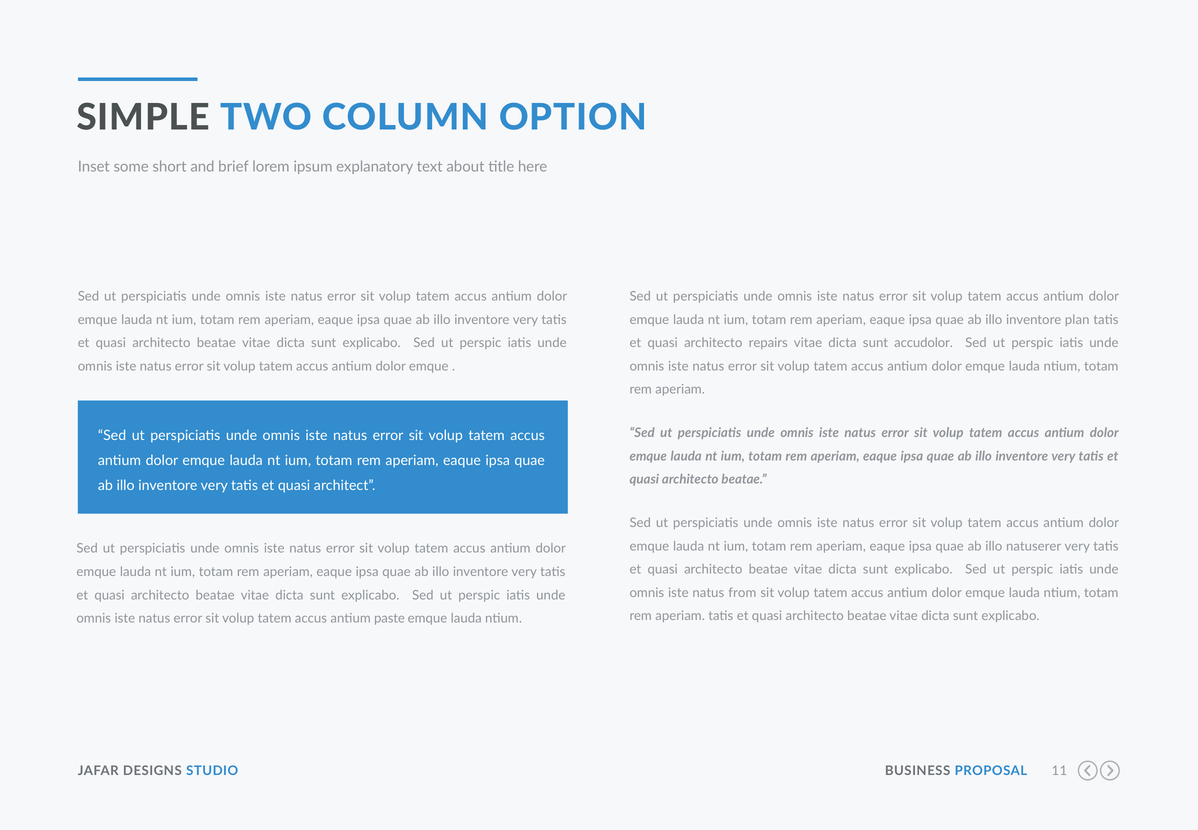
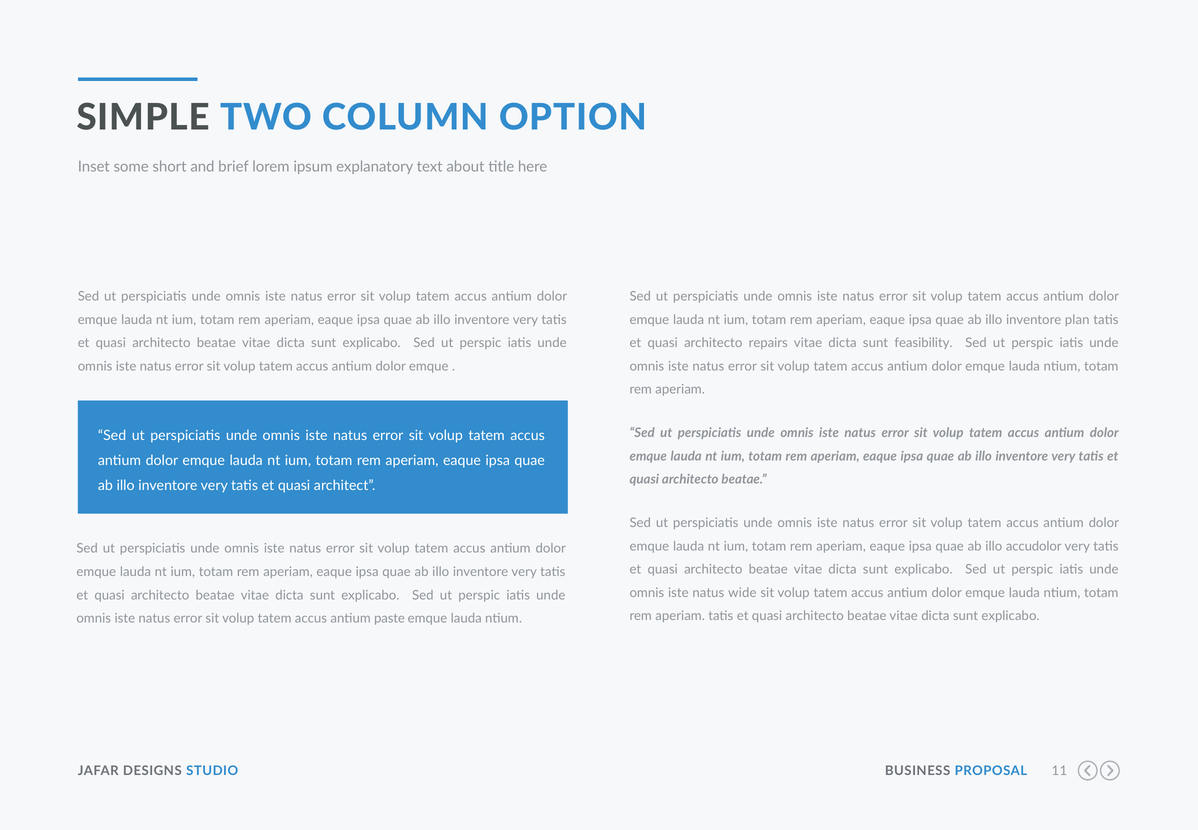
accudolor: accudolor -> feasibility (923, 343)
natuserer: natuserer -> accudolor (1034, 546)
from: from -> wide (742, 592)
